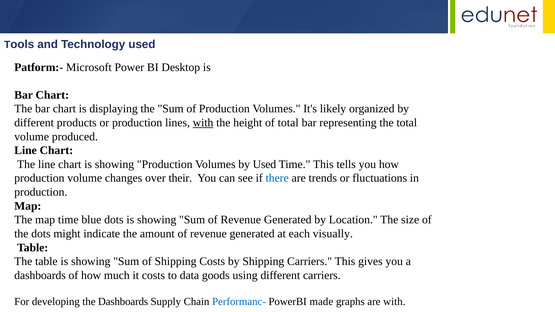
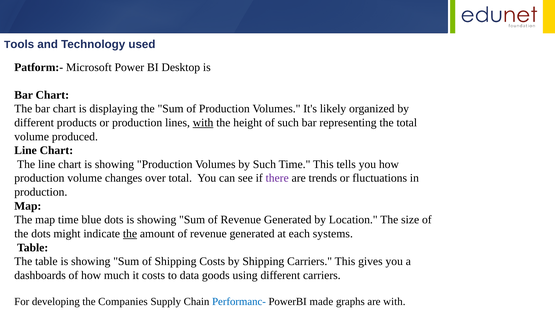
of total: total -> such (288, 123)
by Used: Used -> Such (264, 164)
over their: their -> total (180, 178)
there colour: blue -> purple (277, 178)
the underline: none -> present (130, 234)
visually: visually -> systems (333, 234)
the Dashboards: Dashboards -> Companies (123, 302)
